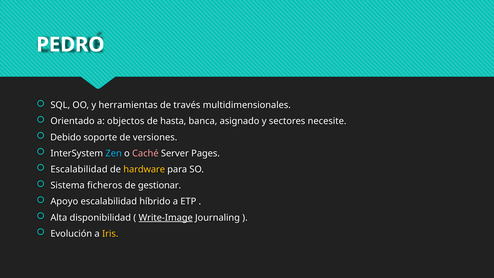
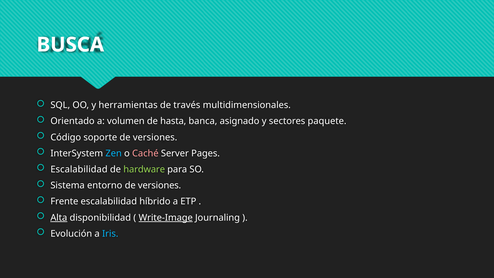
PEDRO: PEDRO -> BUSCA (70, 45)
objectos: objectos -> volumen (126, 121)
necesite: necesite -> paquete (327, 121)
Debido: Debido -> Código (66, 137)
hardware colour: yellow -> light green (144, 169)
ficheros: ficheros -> entorno (105, 185)
gestionar: gestionar -> versiones (160, 185)
Apoyo: Apoyo -> Frente (64, 201)
Alta underline: none -> present (59, 218)
Iris colour: yellow -> light blue (110, 234)
